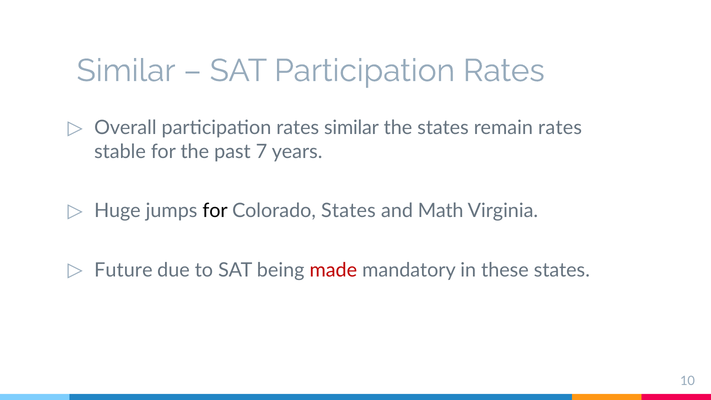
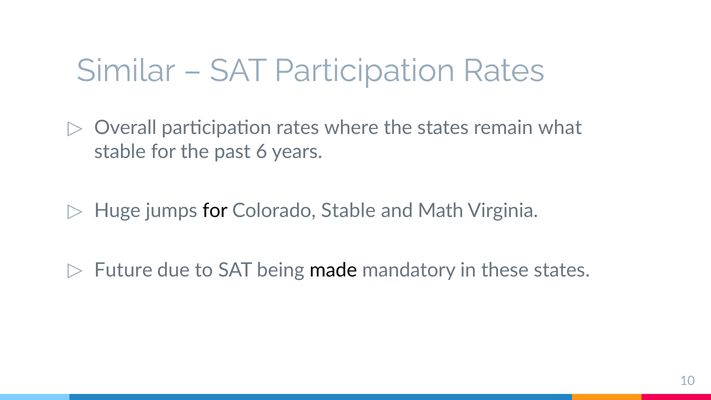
rates similar: similar -> where (351, 128)
remain rates: rates -> what (560, 128)
7: 7 -> 6 (262, 152)
Colorado States: States -> Stable (348, 211)
made colour: red -> black (333, 270)
